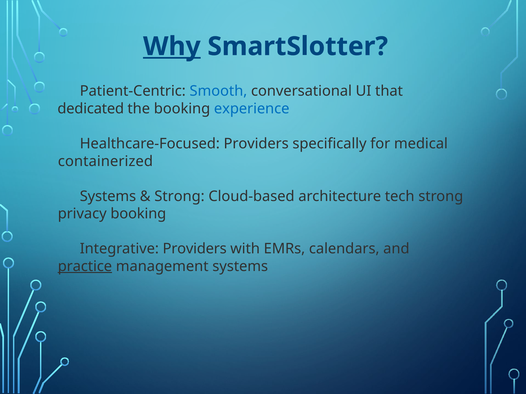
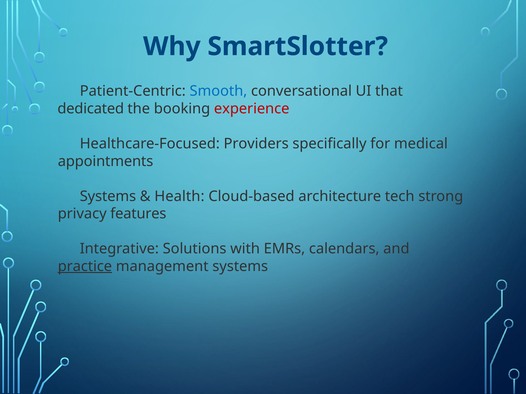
Why underline: present -> none (172, 46)
experience colour: blue -> red (252, 109)
containerized: containerized -> appointments (106, 161)
Strong: Strong -> Health (179, 196)
privacy booking: booking -> features (138, 214)
Integrative Providers: Providers -> Solutions (195, 249)
